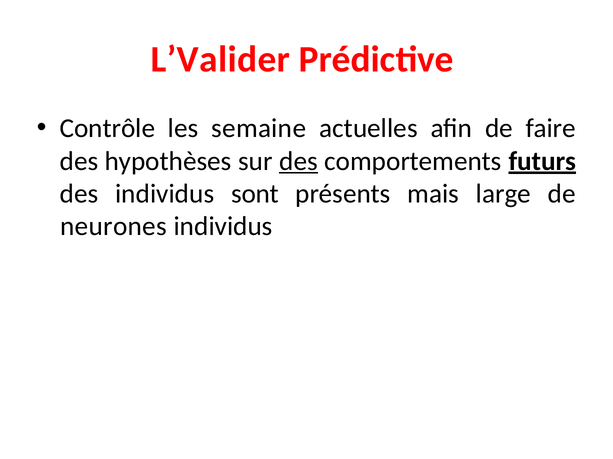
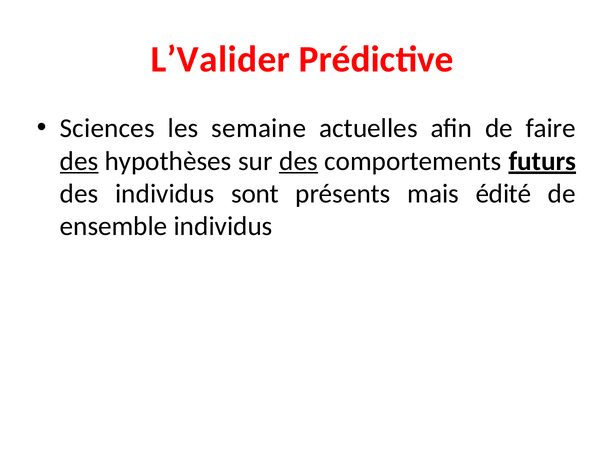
Contrôle: Contrôle -> Sciences (107, 129)
des underline: none -> present (79, 161)
large: large -> édité (504, 194)
neurones: neurones -> ensemble (114, 227)
